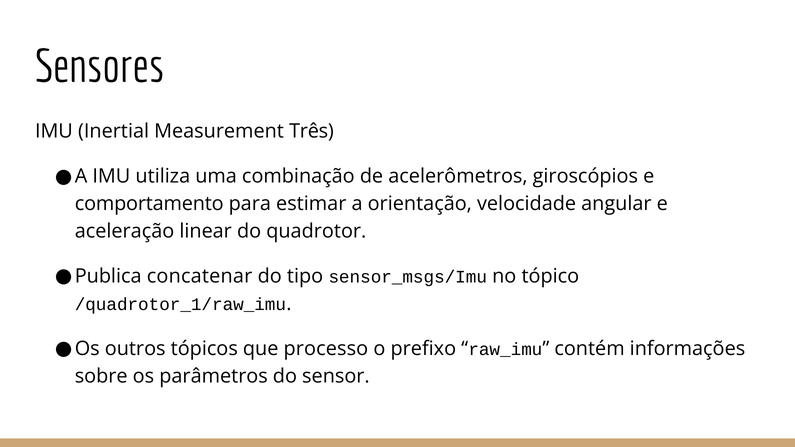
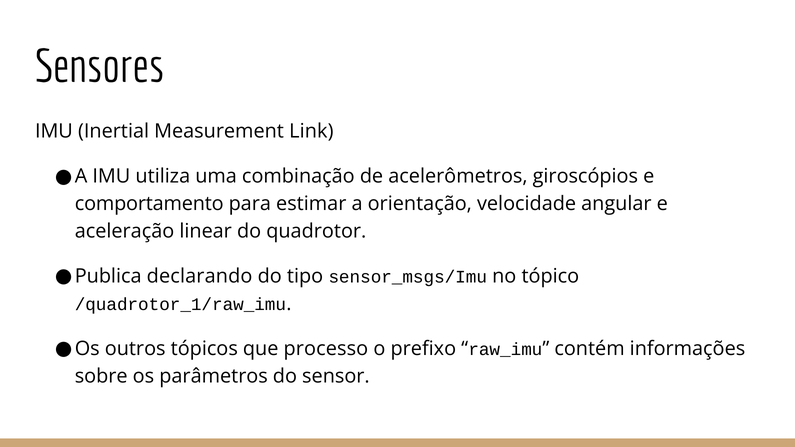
Três: Três -> Link (311, 131)
concatenar: concatenar -> declarando (200, 276)
